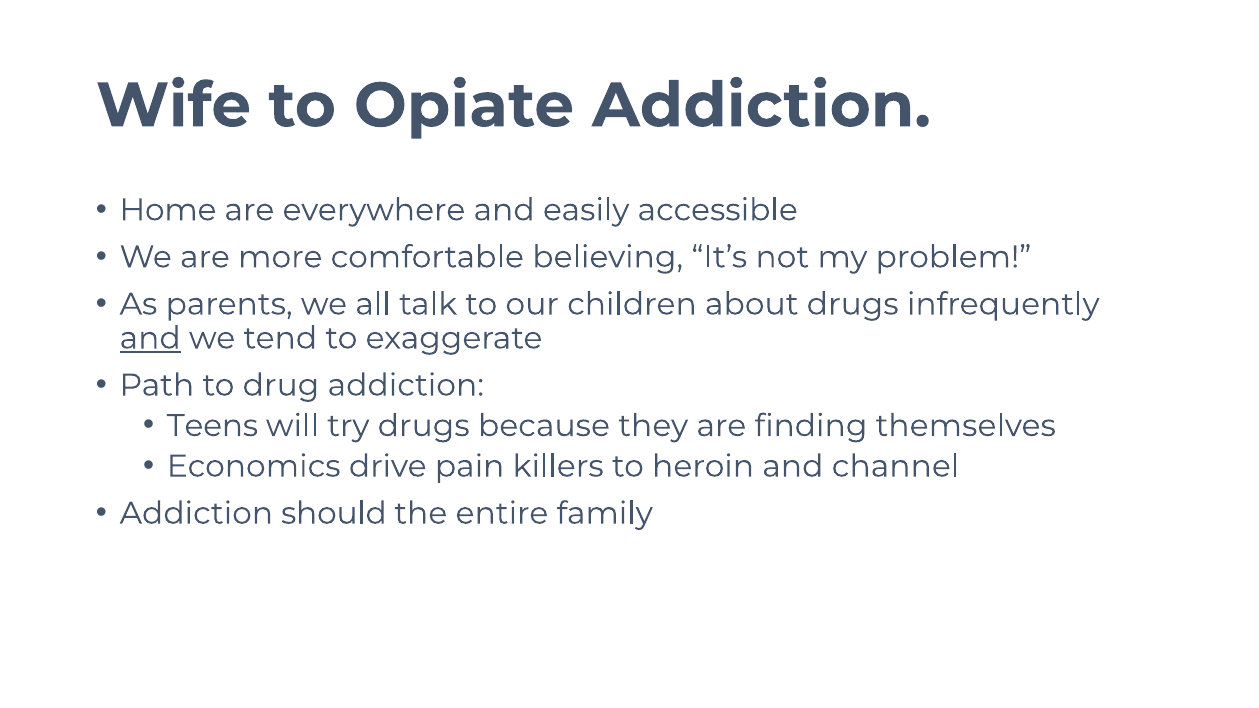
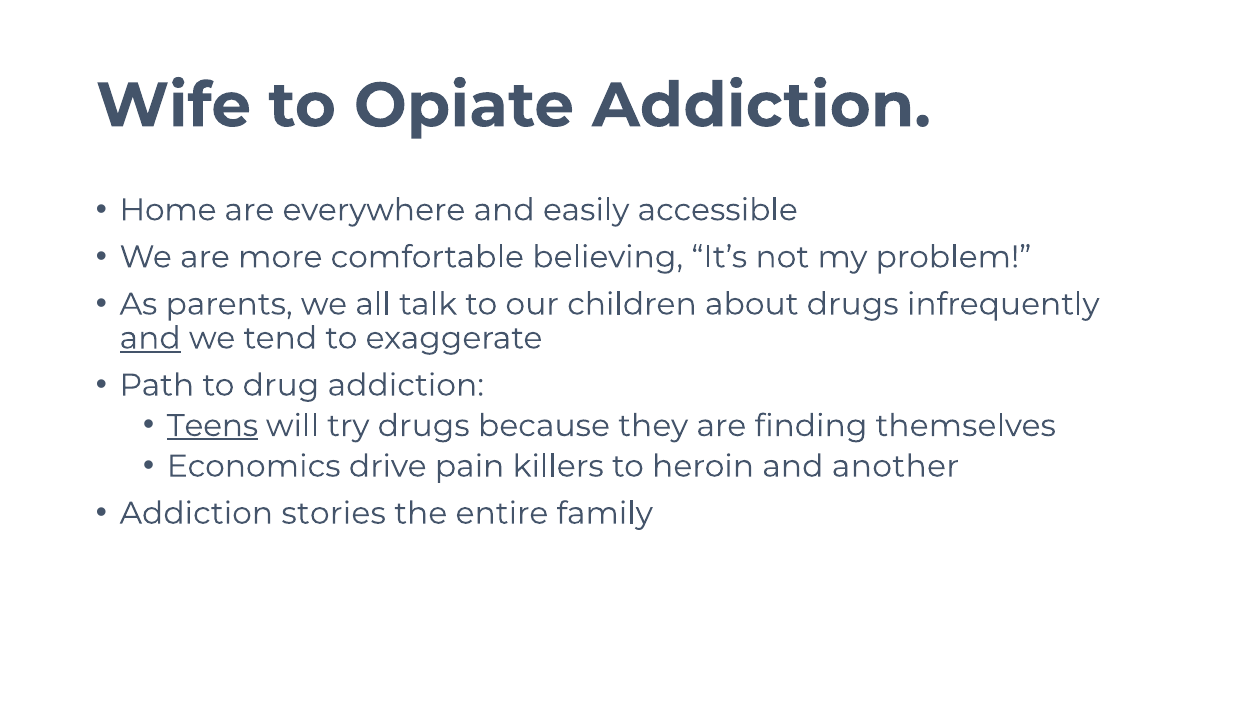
Teens underline: none -> present (212, 426)
channel: channel -> another (895, 466)
should: should -> stories (334, 513)
